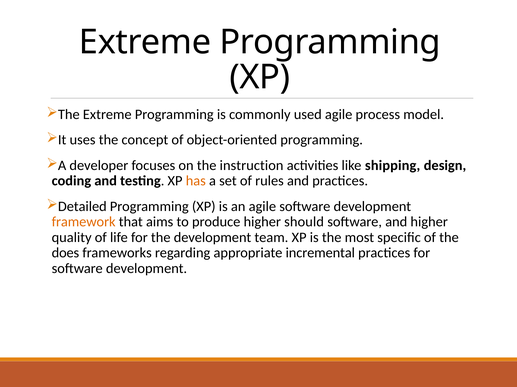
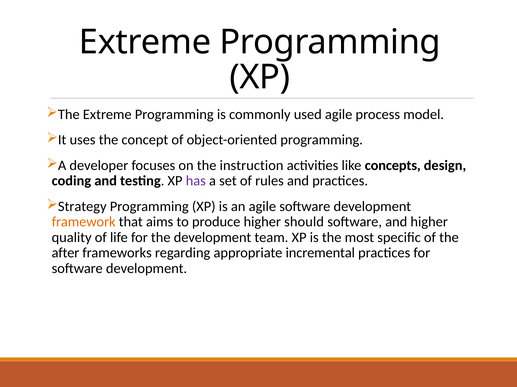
shipping: shipping -> concepts (393, 166)
has colour: orange -> purple (196, 181)
Detailed: Detailed -> Strategy (82, 207)
does: does -> after (65, 253)
